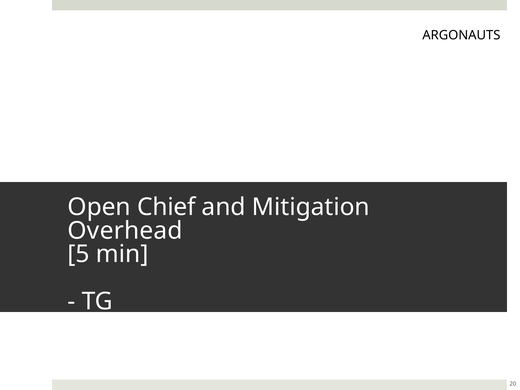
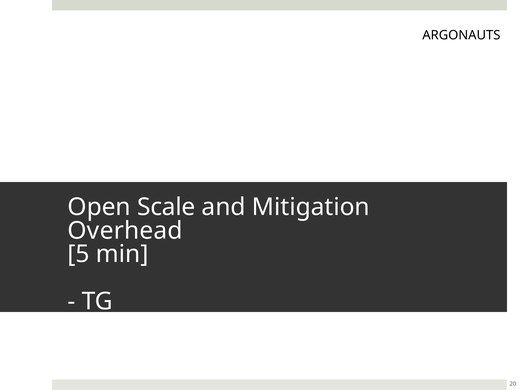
Chief: Chief -> Scale (166, 207)
